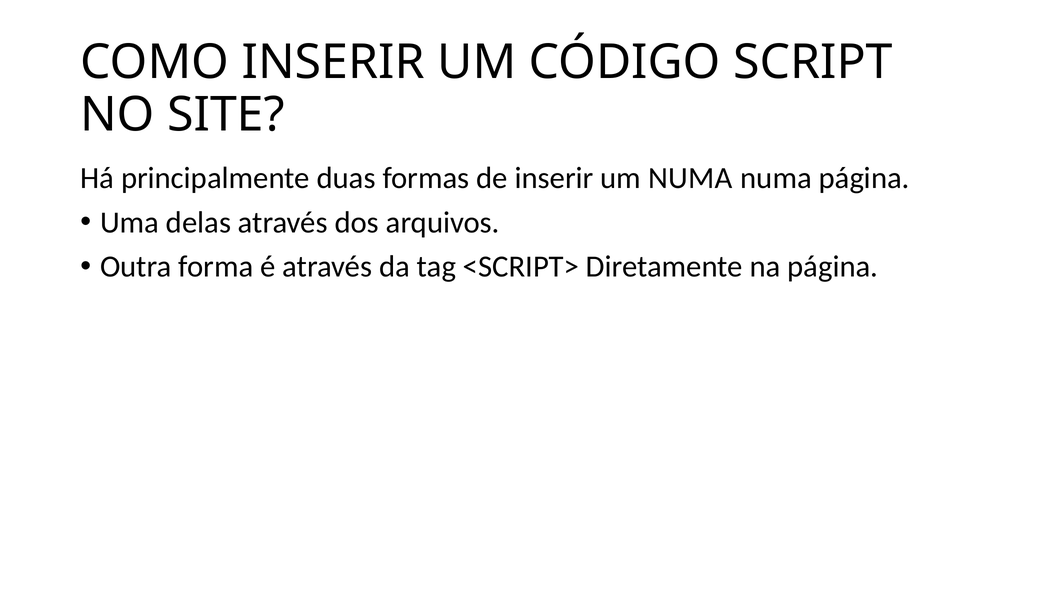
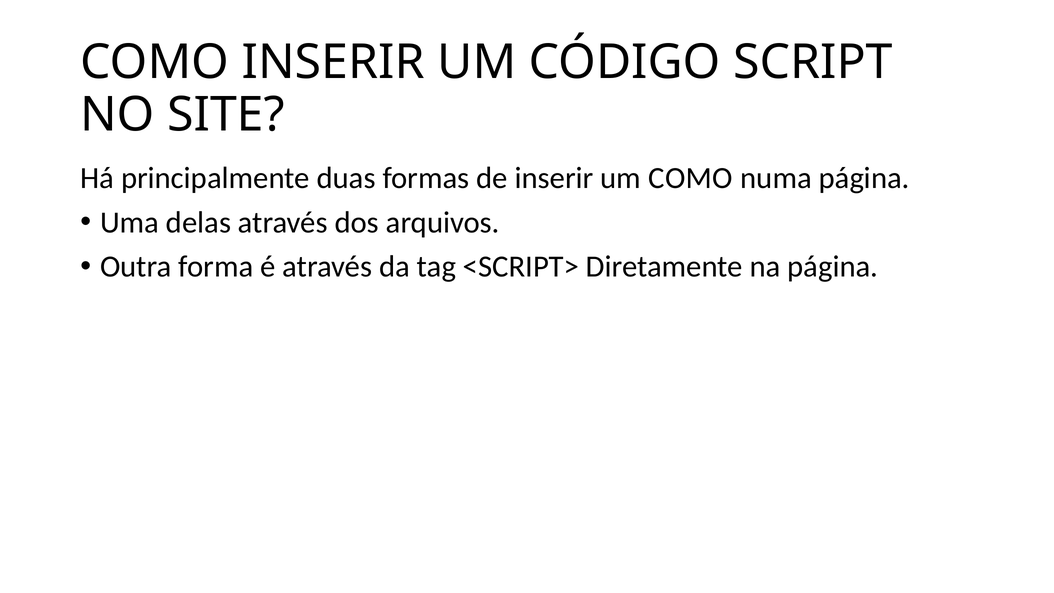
um NUMA: NUMA -> COMO (691, 178)
